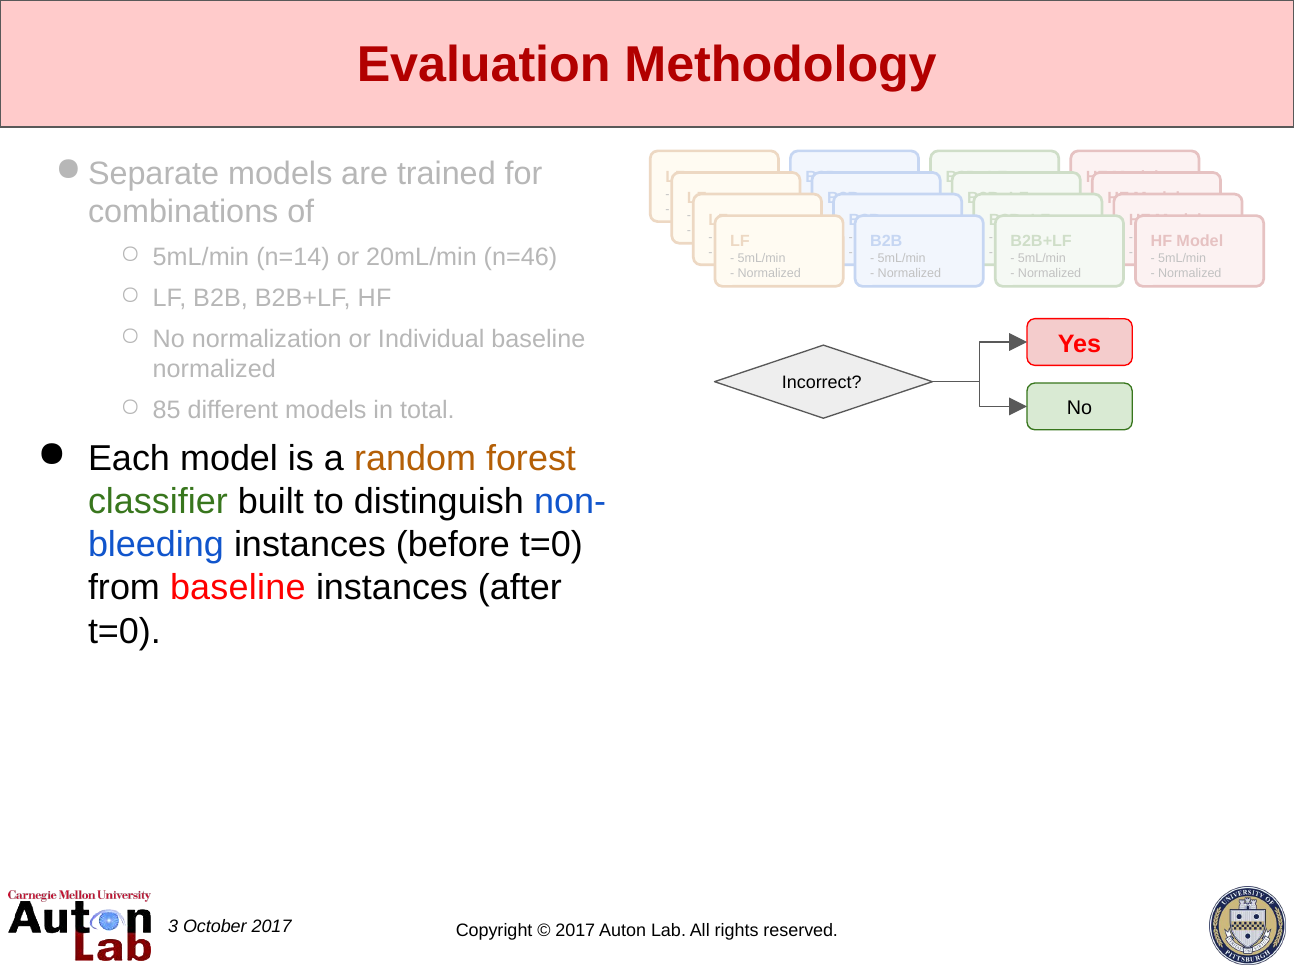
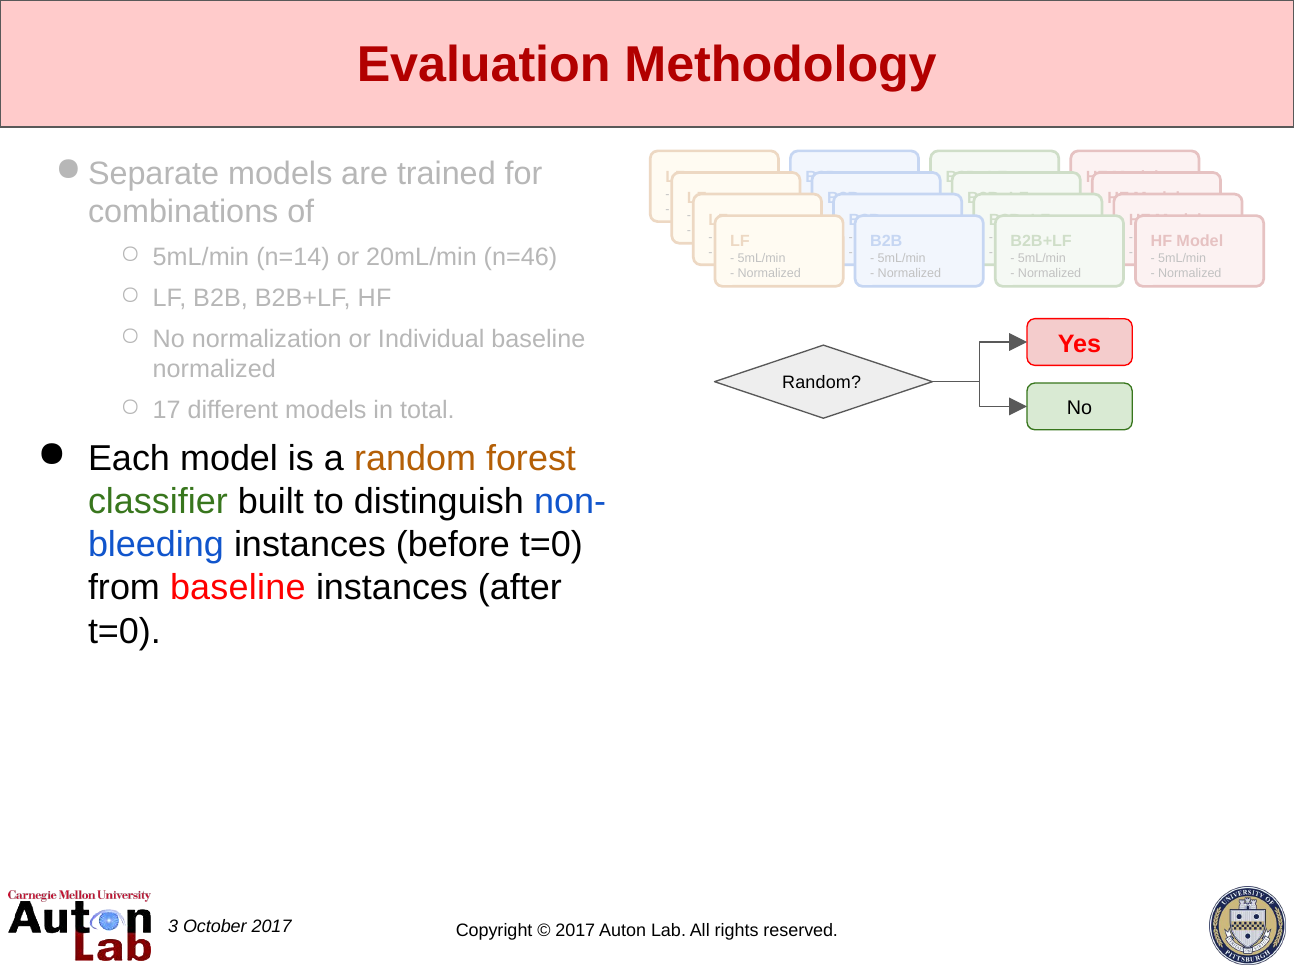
Incorrect: Incorrect -> Random (822, 383)
85: 85 -> 17 (167, 410)
